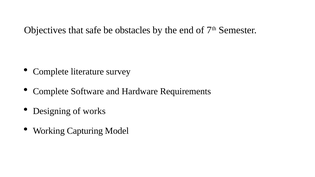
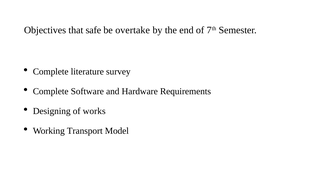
obstacles: obstacles -> overtake (133, 30)
Capturing: Capturing -> Transport (85, 131)
